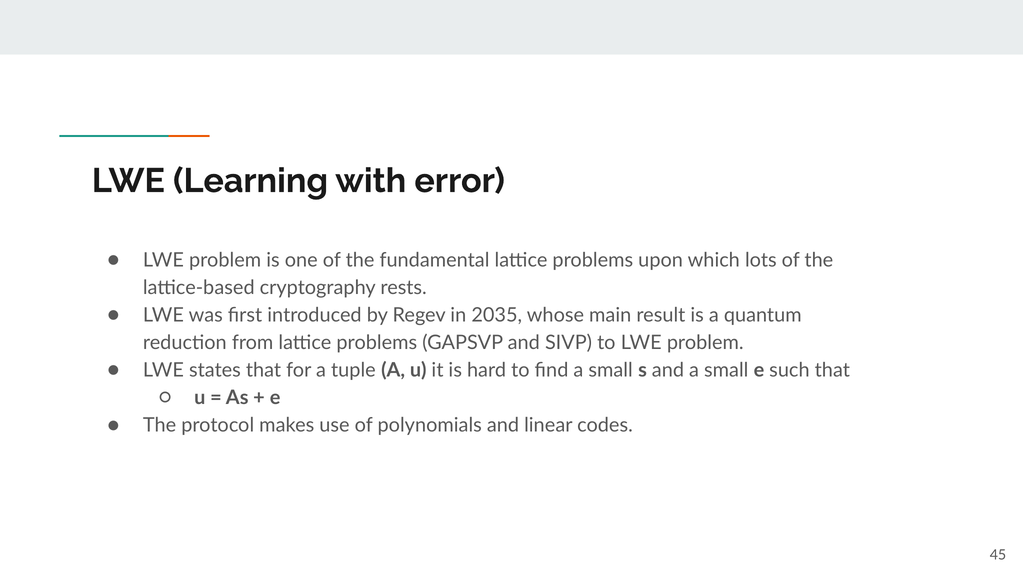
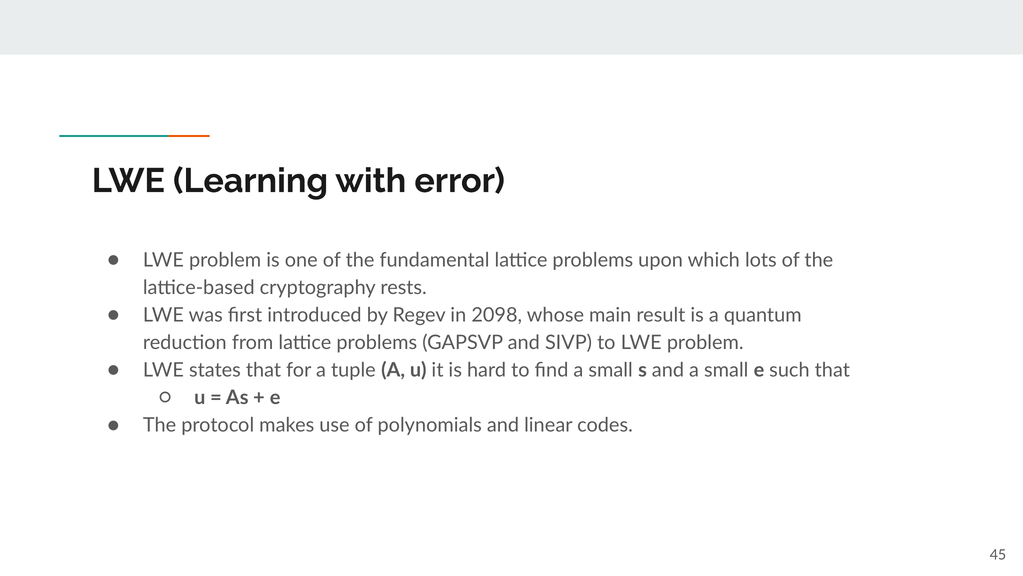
2035: 2035 -> 2098 (497, 315)
